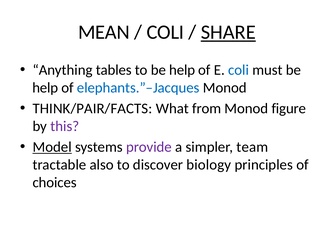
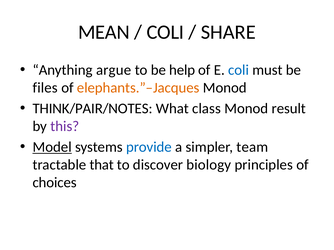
SHARE underline: present -> none (228, 32)
tables: tables -> argue (114, 70)
help: help -> files (45, 88)
elephants.”–Jacques colour: blue -> orange (138, 88)
THINK/PAIR/FACTS: THINK/PAIR/FACTS -> THINK/PAIR/NOTES (93, 109)
from: from -> class (207, 109)
figure: figure -> result (289, 109)
provide colour: purple -> blue (149, 147)
also: also -> that (102, 165)
